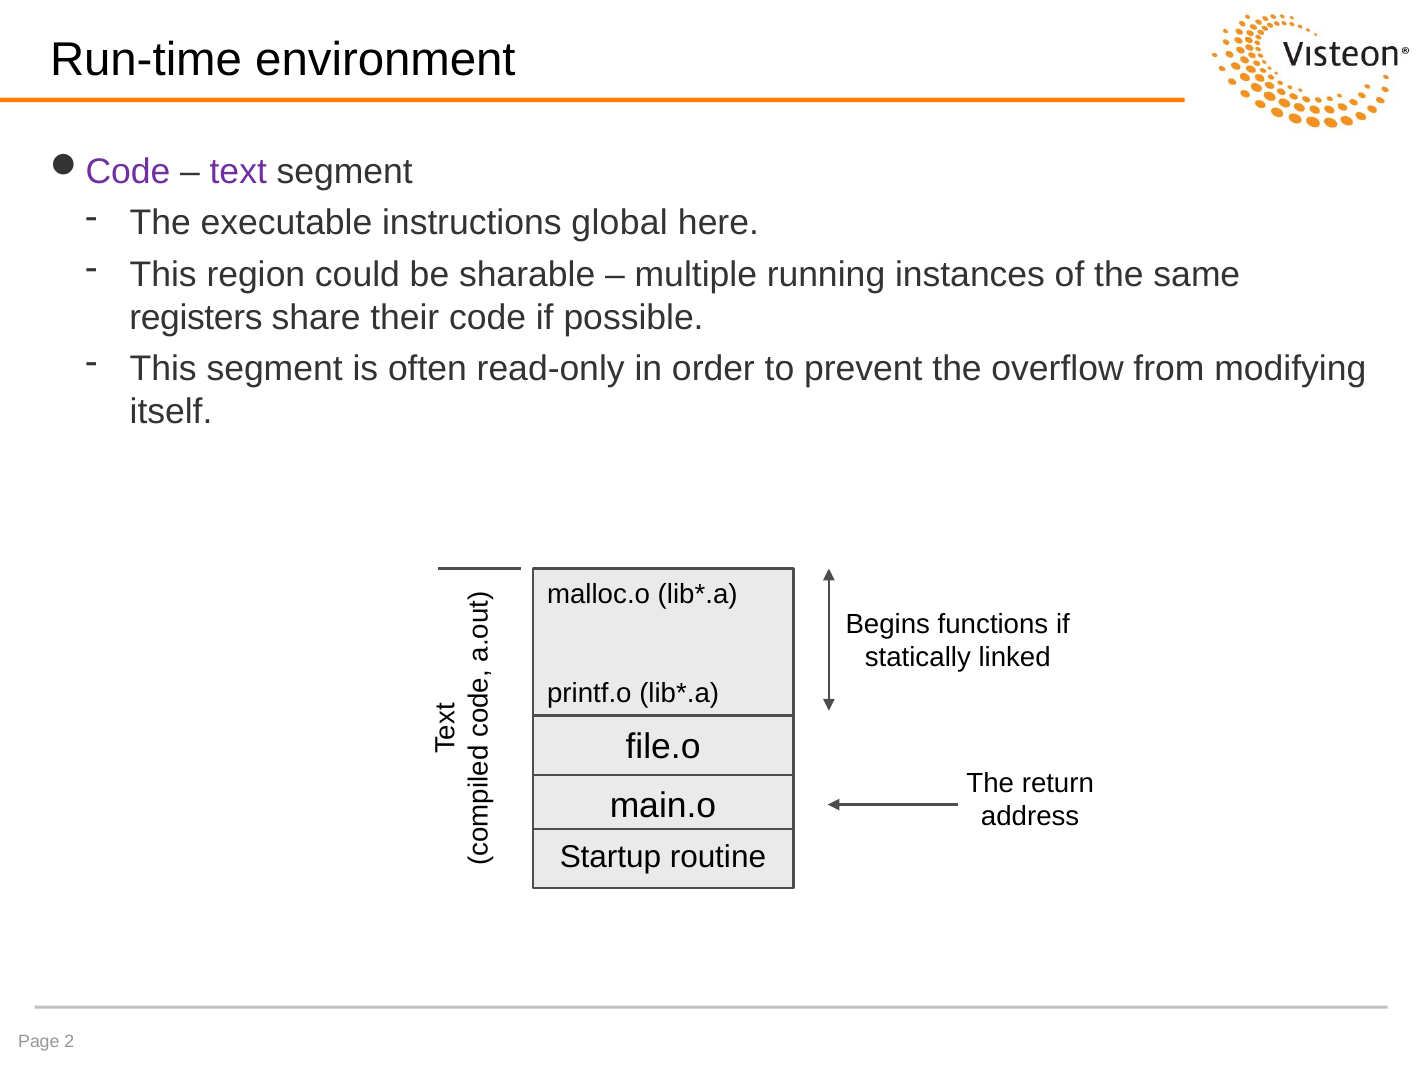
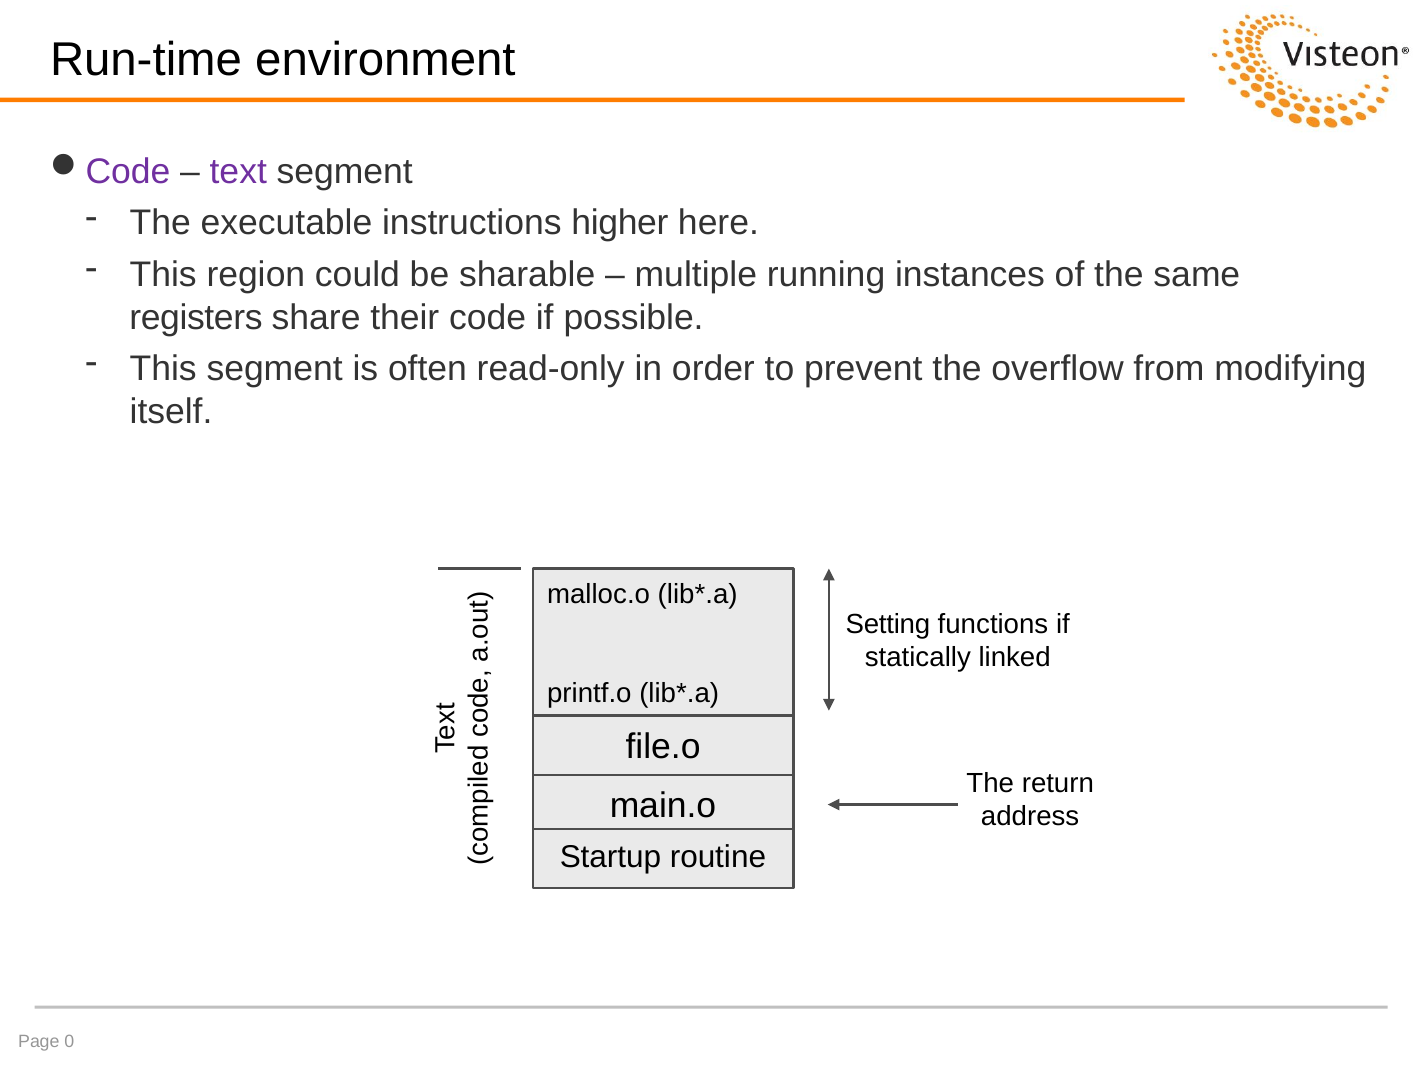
global: global -> higher (620, 223)
Begins: Begins -> Setting (888, 624)
2: 2 -> 0 (69, 1042)
